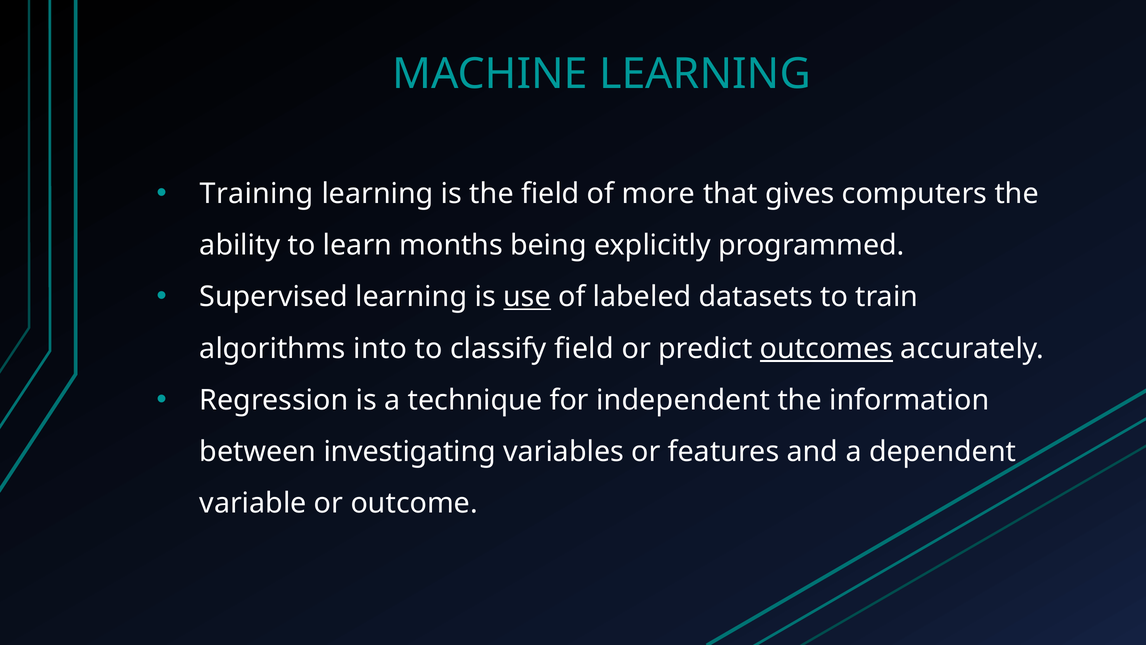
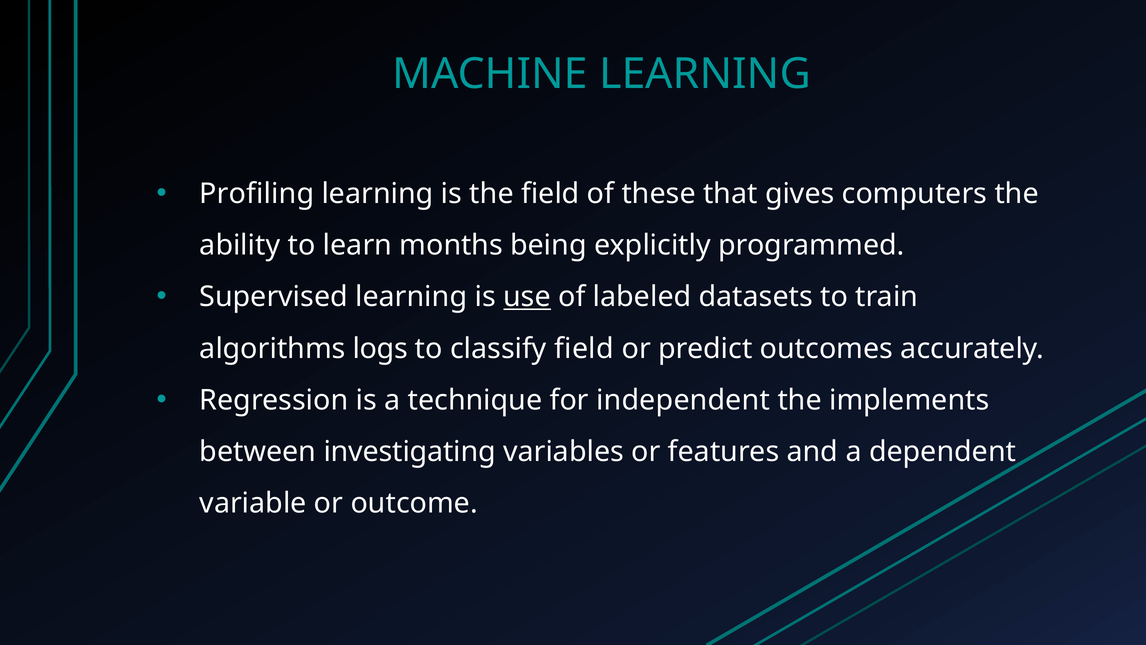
Training: Training -> Profiling (257, 194)
more: more -> these (659, 194)
into: into -> logs (380, 348)
outcomes underline: present -> none (826, 348)
information: information -> implements (909, 400)
